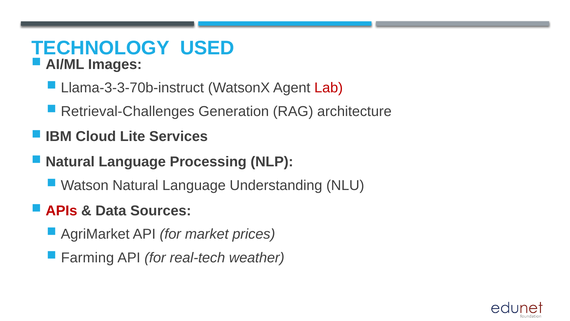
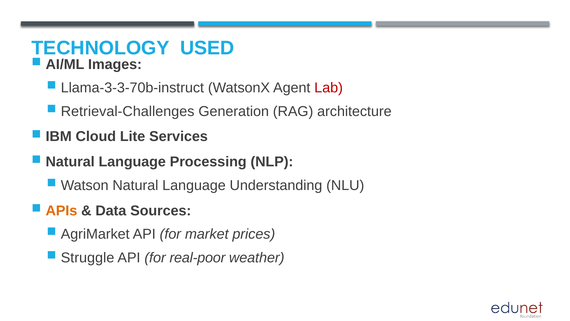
APIs colour: red -> orange (61, 210)
Farming: Farming -> Struggle (88, 257)
real-tech: real-tech -> real-poor (197, 257)
